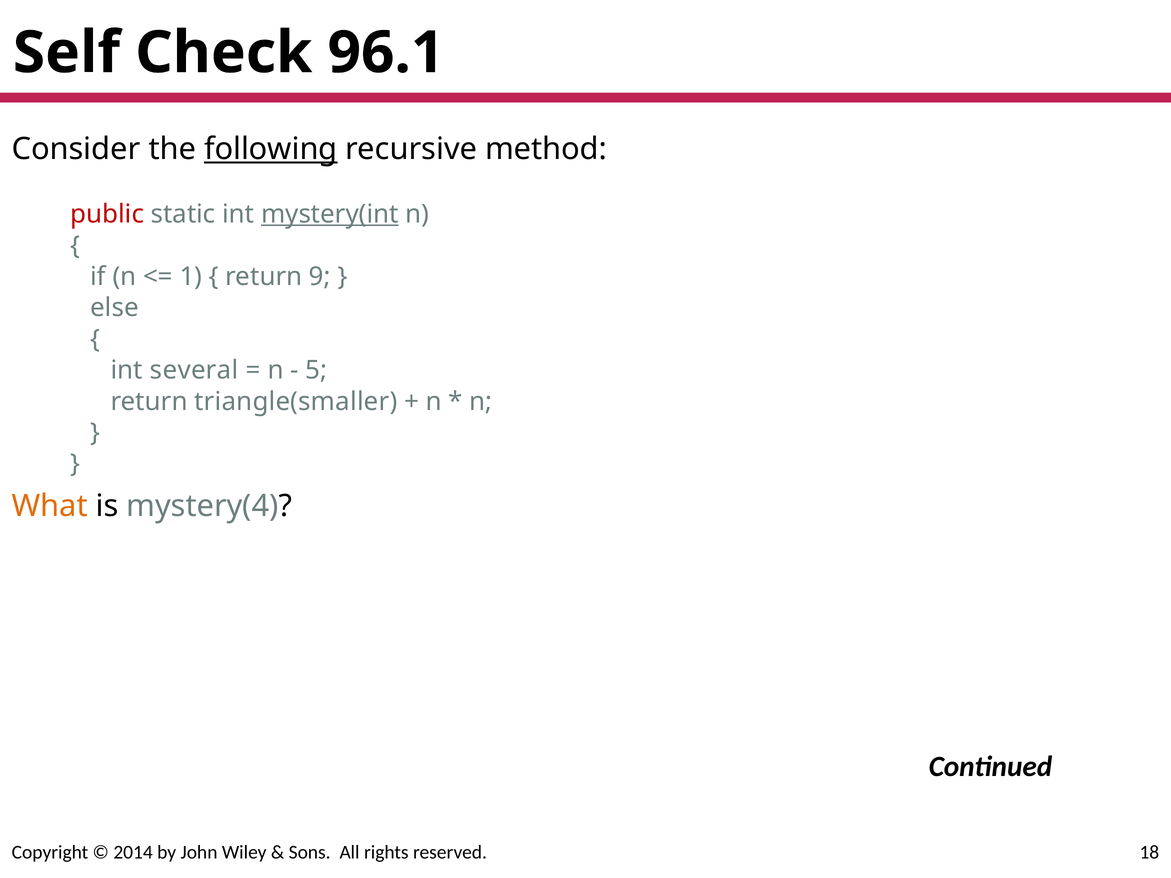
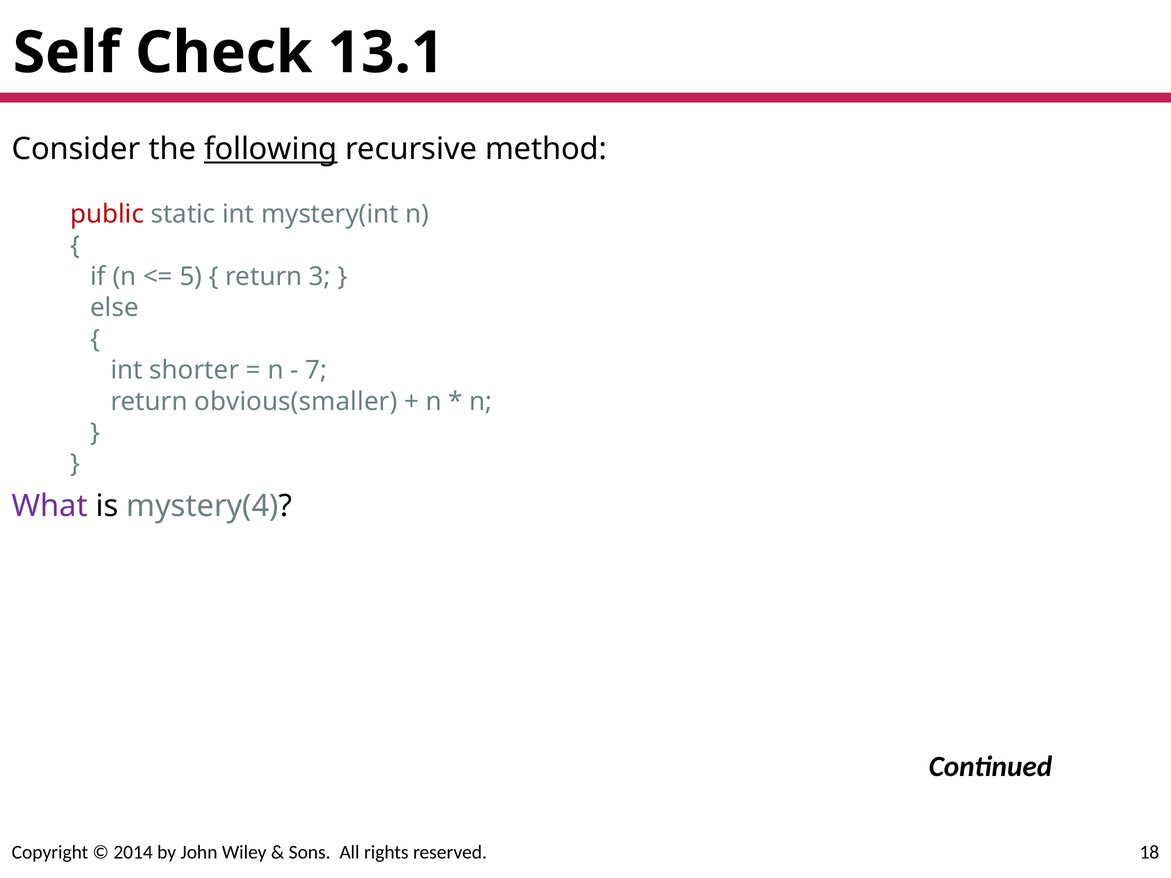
96.1: 96.1 -> 13.1 (386, 53)
mystery(int underline: present -> none (330, 214)
1: 1 -> 5 (191, 277)
9: 9 -> 3 (320, 277)
several: several -> shorter (194, 370)
5: 5 -> 7 (316, 370)
triangle(smaller: triangle(smaller -> obvious(smaller (296, 402)
What colour: orange -> purple (50, 506)
